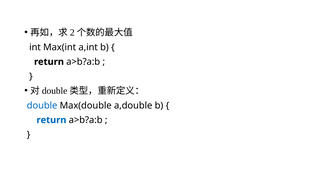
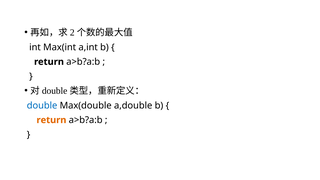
return colour: blue -> orange (51, 120)
